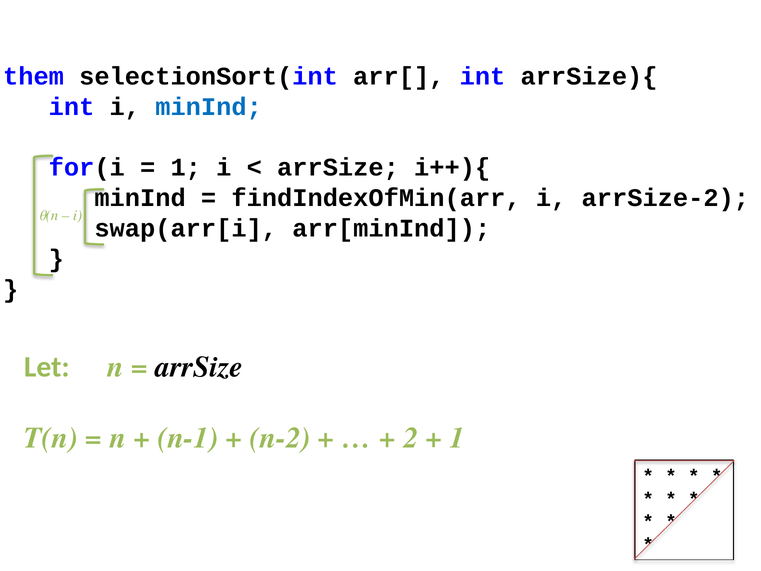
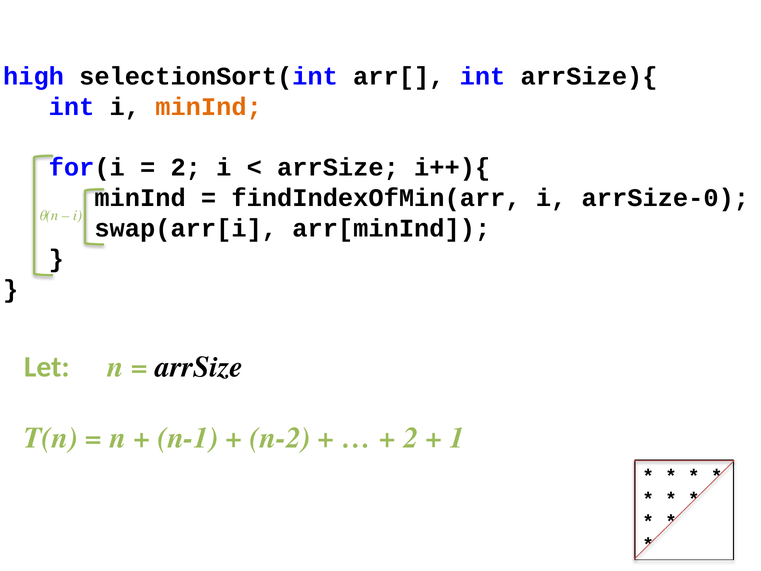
them: them -> high (34, 76)
minInd colour: blue -> orange (209, 107)
1: 1 -> 2 (186, 167)
arrSize-2: arrSize-2 -> arrSize-0 (665, 198)
